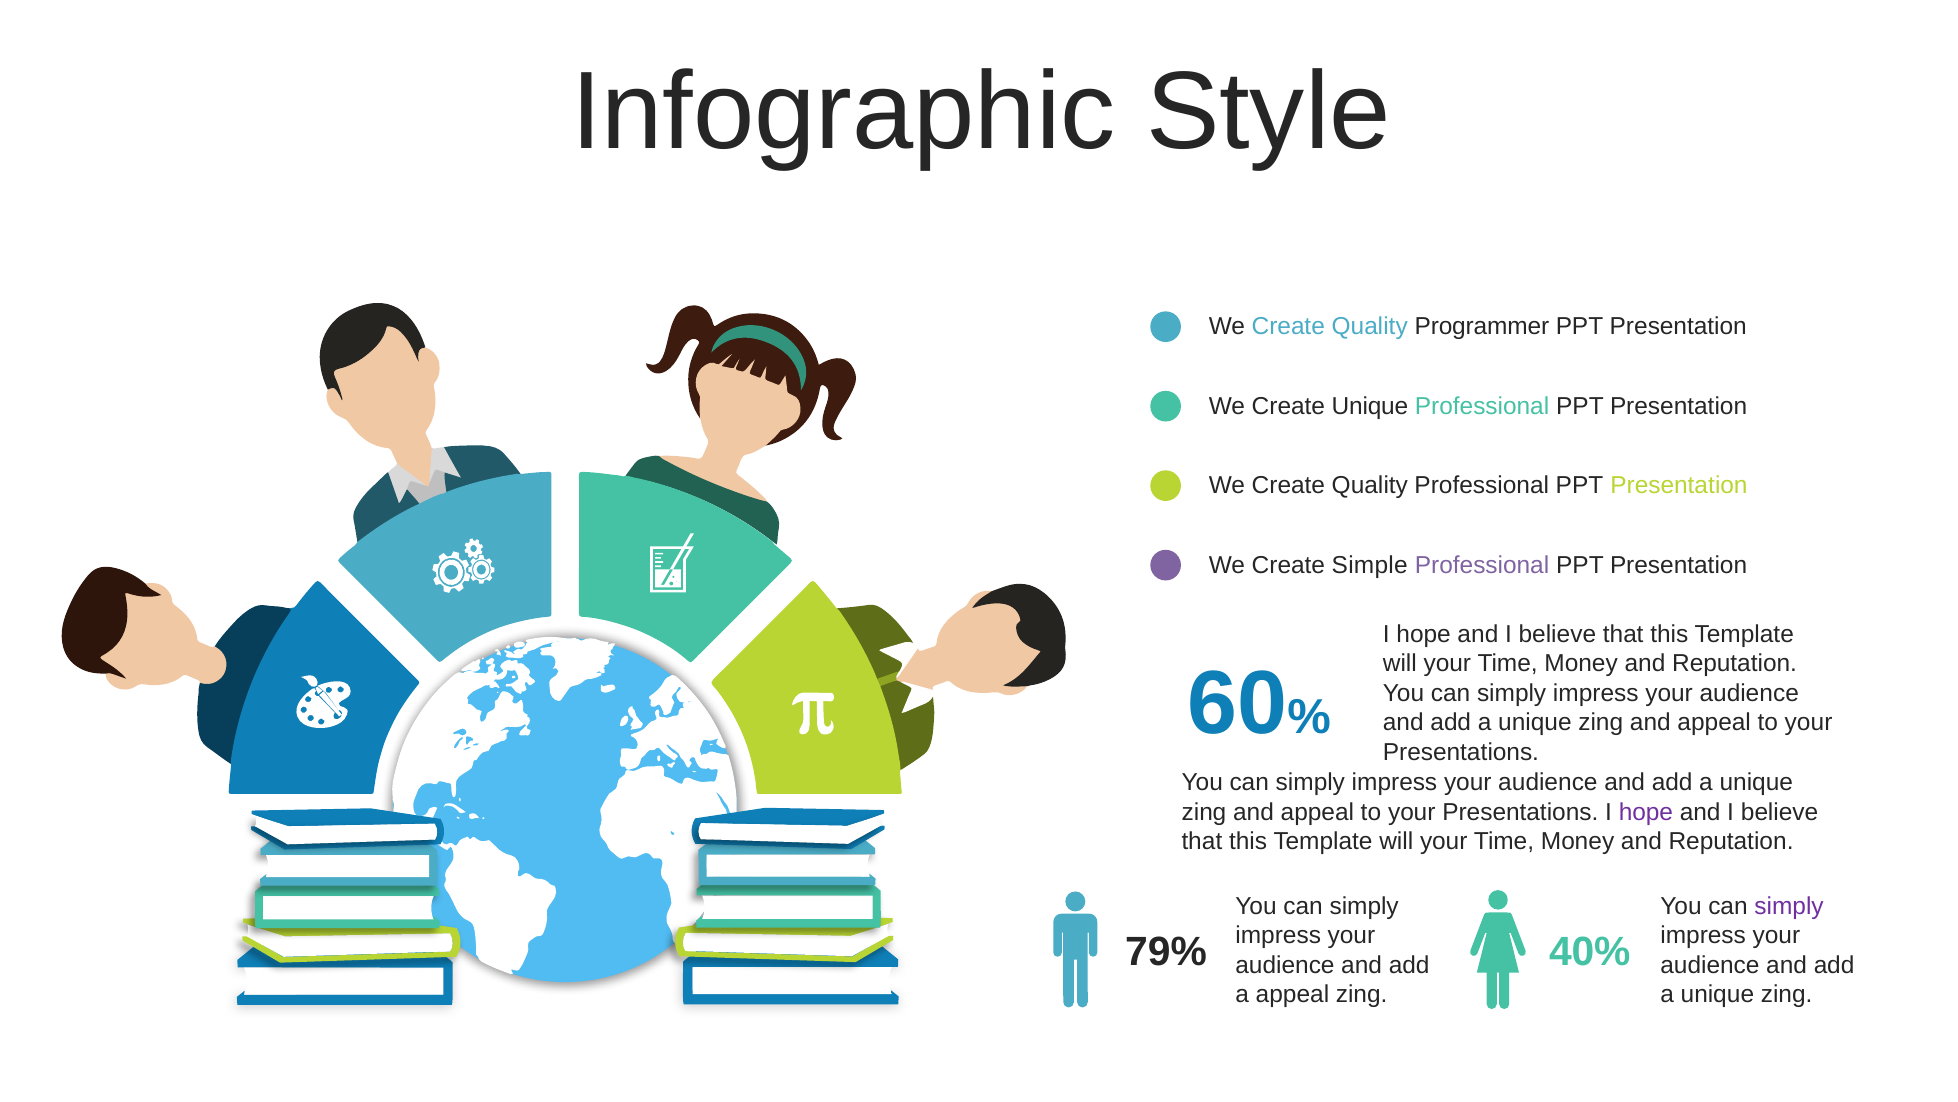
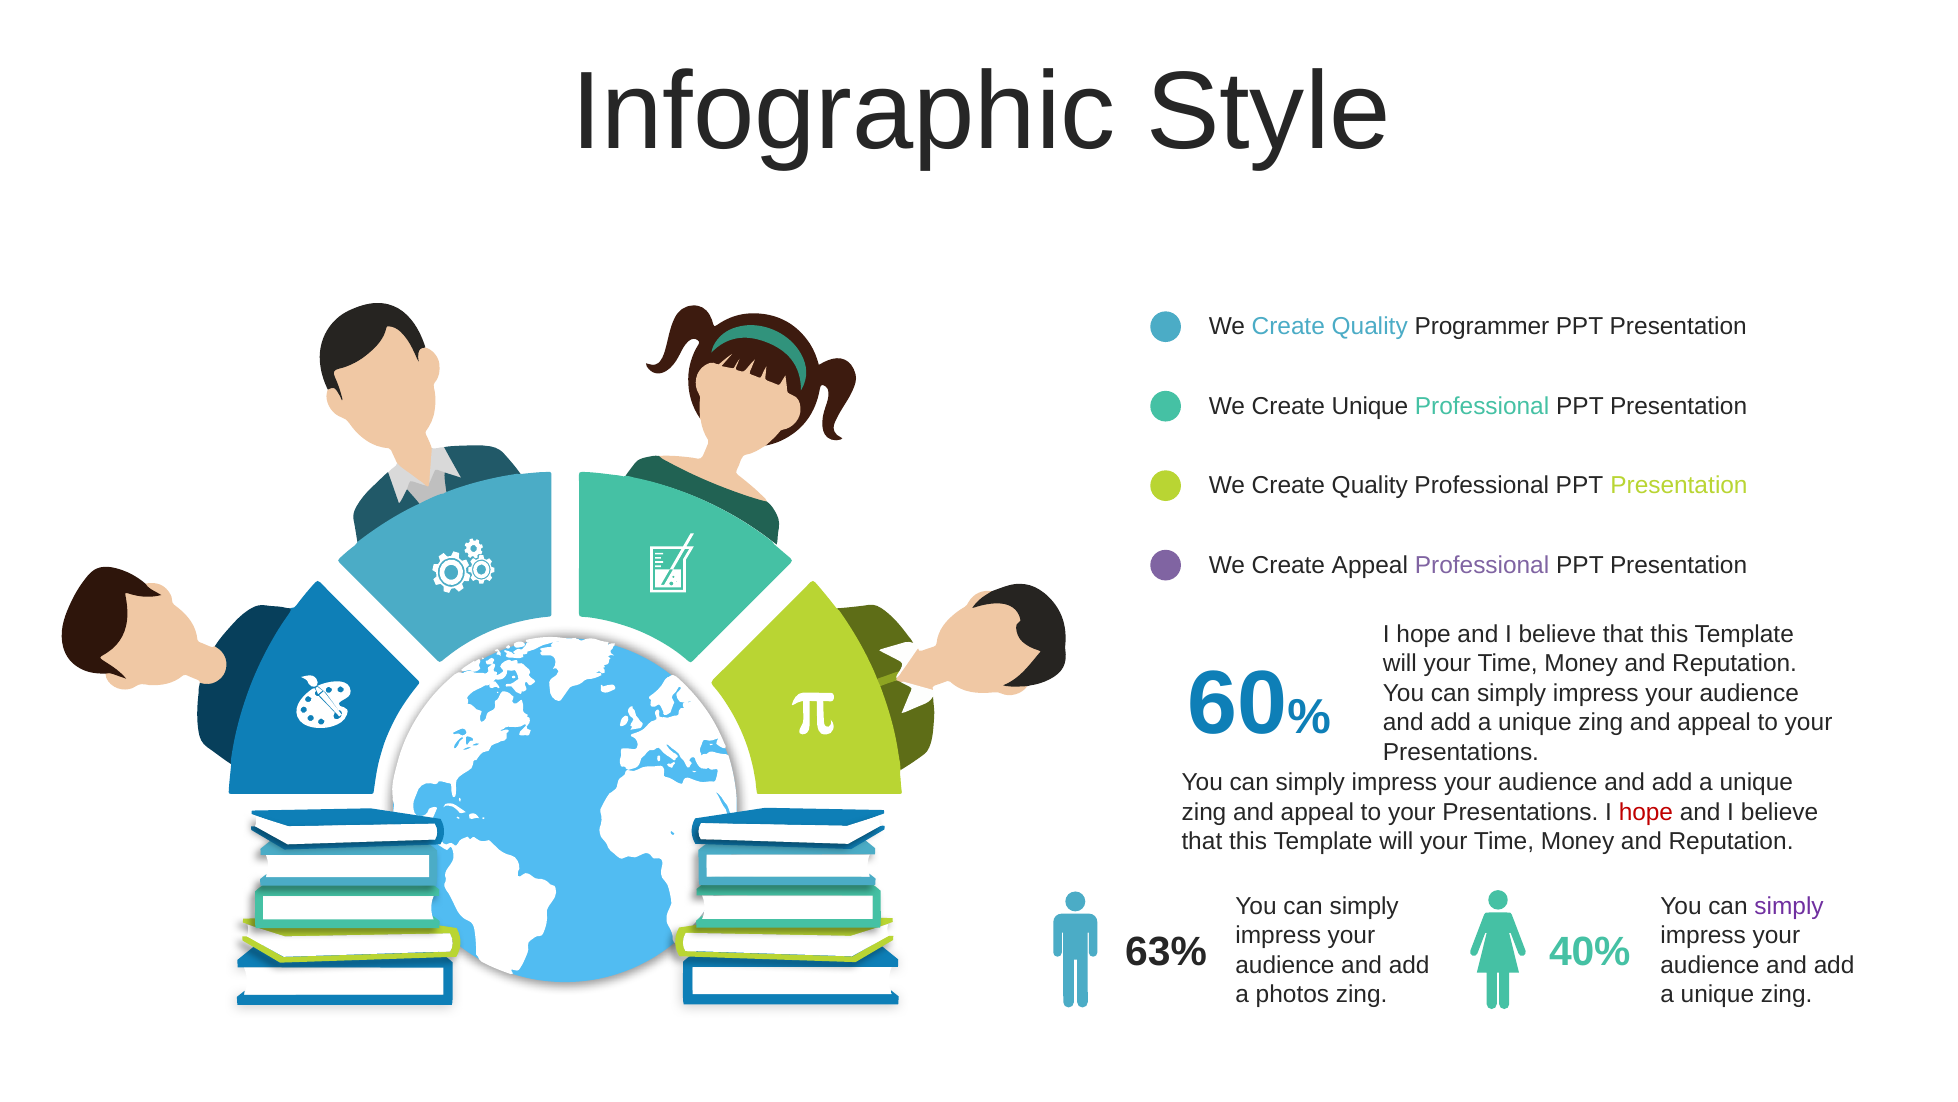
Create Simple: Simple -> Appeal (1370, 565)
hope colour: purple -> red (1646, 812)
79%: 79% -> 63% (1166, 952)
a appeal: appeal -> photos (1292, 994)
